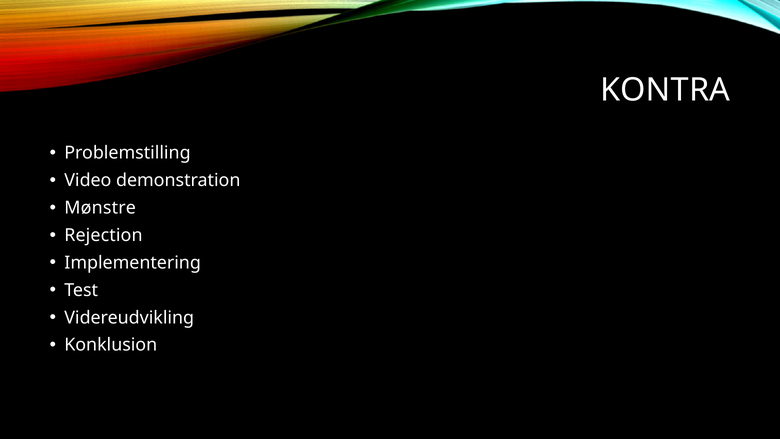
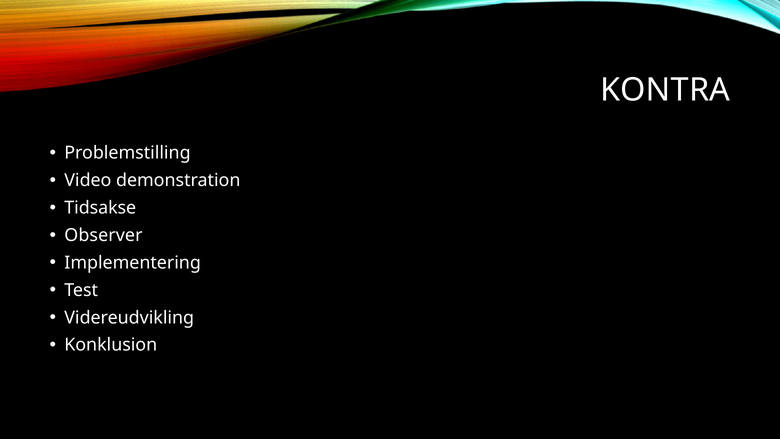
Mønstre: Mønstre -> Tidsakse (100, 208)
Rejection: Rejection -> Observer (103, 235)
